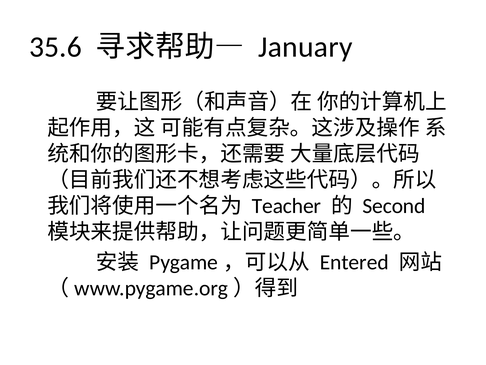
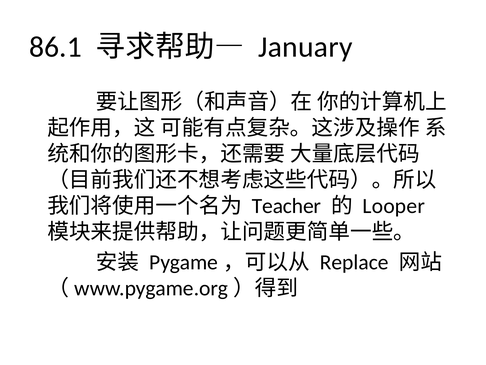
35.6: 35.6 -> 86.1 (55, 47)
Second: Second -> Looper (394, 206)
Entered: Entered -> Replace (354, 262)
